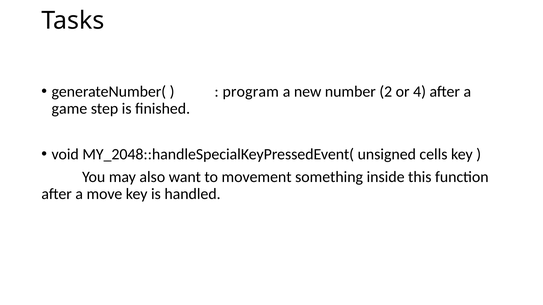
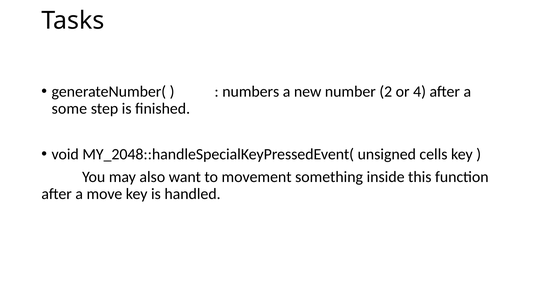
program: program -> numbers (251, 92)
game: game -> some (69, 109)
